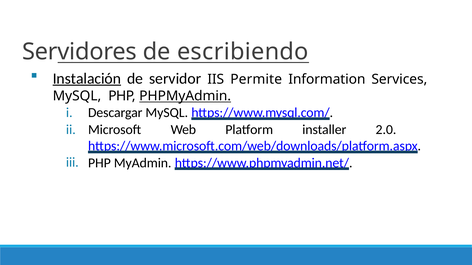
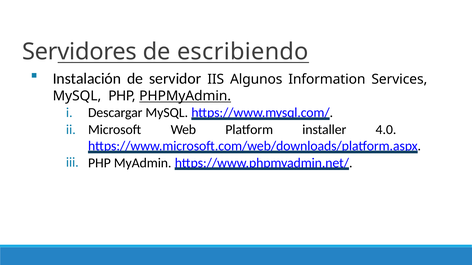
Instalación underline: present -> none (87, 79)
Permite: Permite -> Algunos (256, 79)
2.0: 2.0 -> 4.0 (386, 130)
